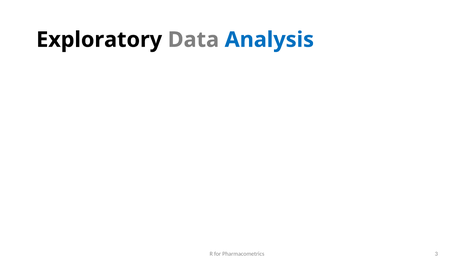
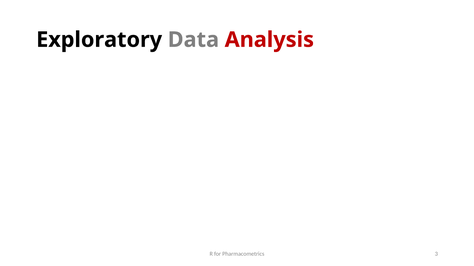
Analysis colour: blue -> red (269, 40)
